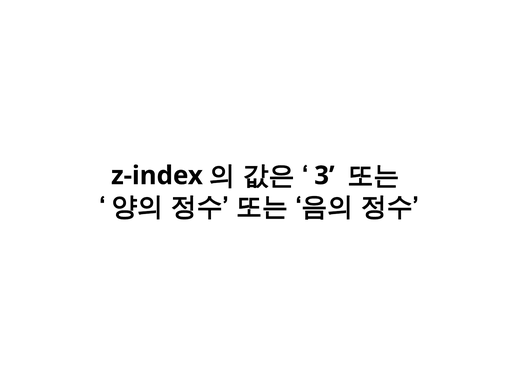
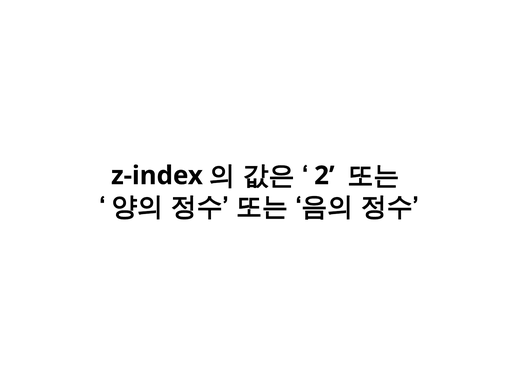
3: 3 -> 2 (324, 175)
